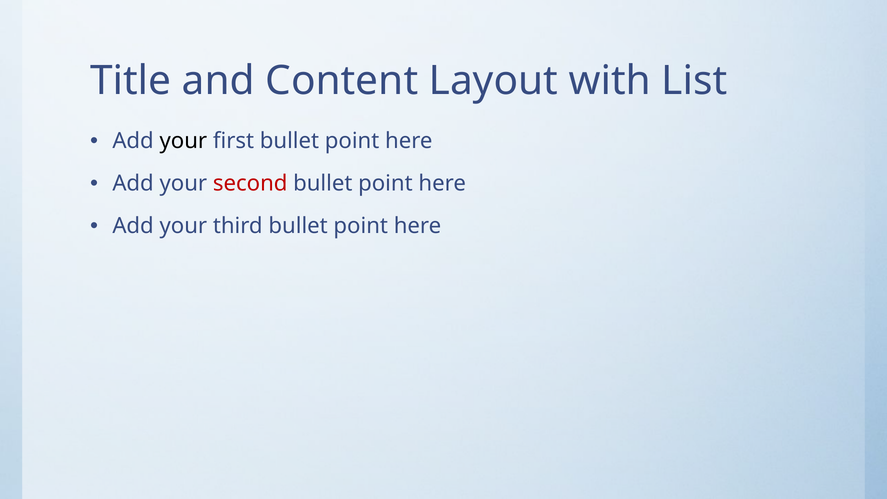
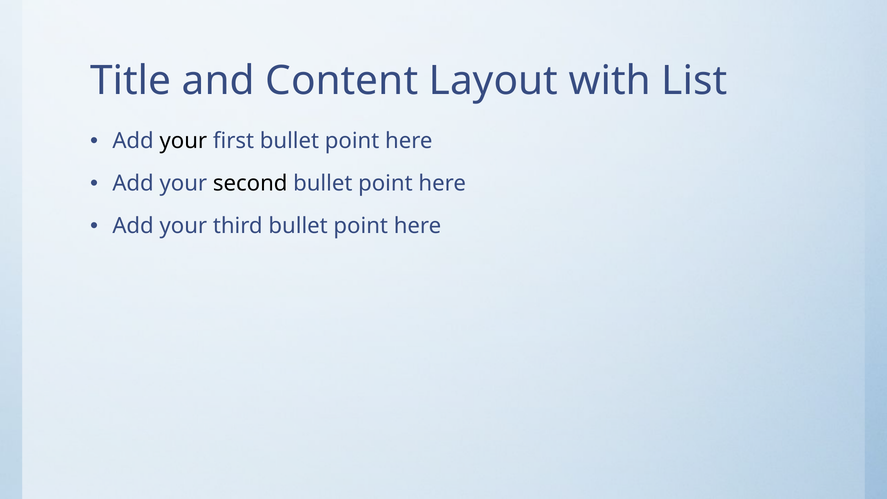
second colour: red -> black (250, 184)
